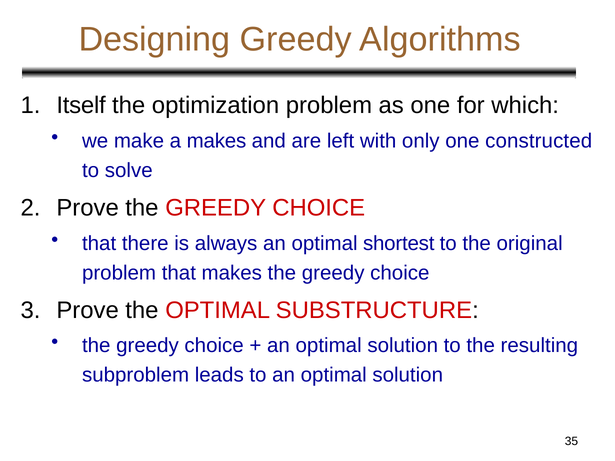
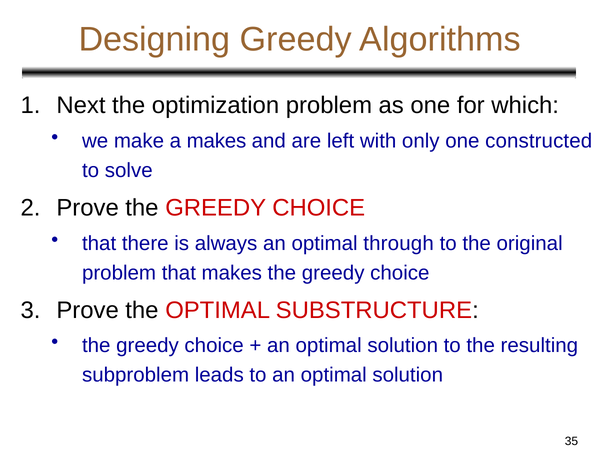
Itself: Itself -> Next (81, 106)
shortest: shortest -> through (399, 243)
